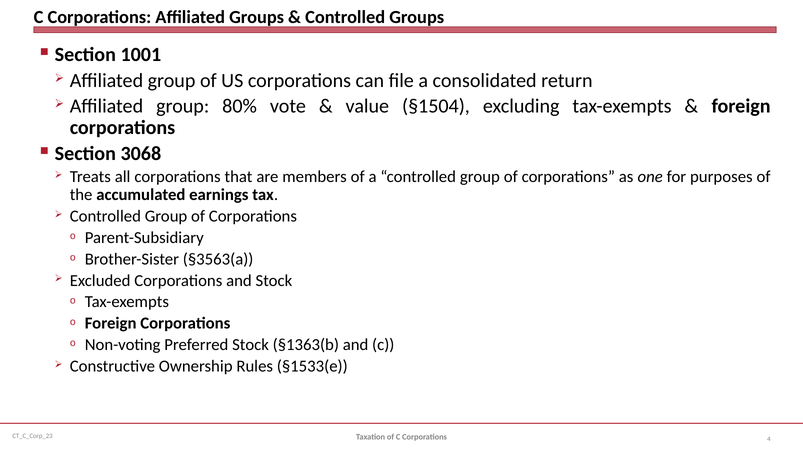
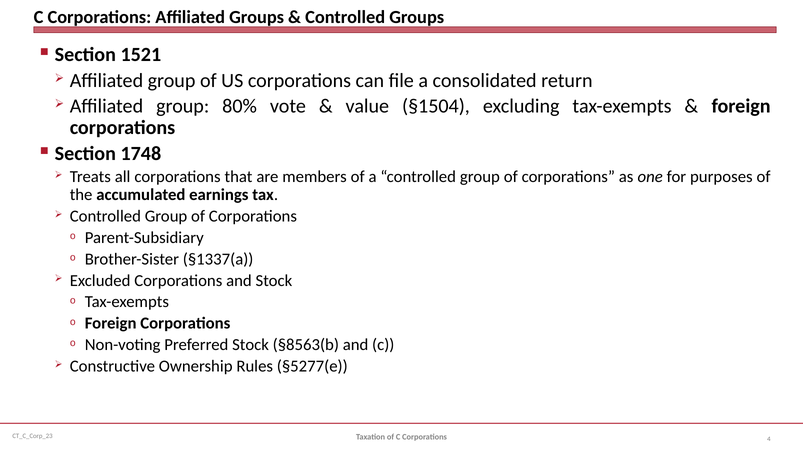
1001: 1001 -> 1521 (141, 55)
3068: 3068 -> 1748 (141, 153)
§3563(a: §3563(a -> §1337(a (218, 259)
§1363(b: §1363(b -> §8563(b (306, 345)
§1533(e: §1533(e -> §5277(e (312, 366)
